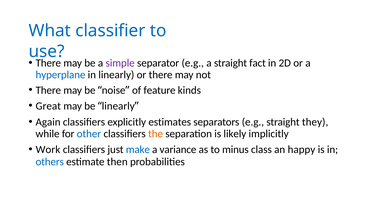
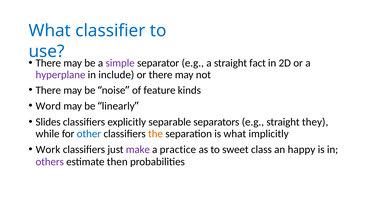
hyperplane colour: blue -> purple (61, 75)
in linearly: linearly -> include (116, 75)
Great: Great -> Word (48, 106)
Again: Again -> Slides (48, 122)
estimates: estimates -> separable (170, 122)
is likely: likely -> what (235, 134)
make colour: blue -> purple (138, 150)
variance: variance -> practice (178, 150)
minus: minus -> sweet (235, 150)
others colour: blue -> purple (50, 162)
